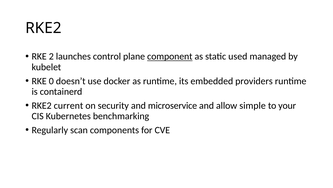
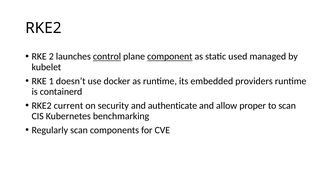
control underline: none -> present (107, 56)
0: 0 -> 1 (51, 81)
microservice: microservice -> authenticate (173, 105)
simple: simple -> proper (253, 105)
to your: your -> scan (287, 105)
